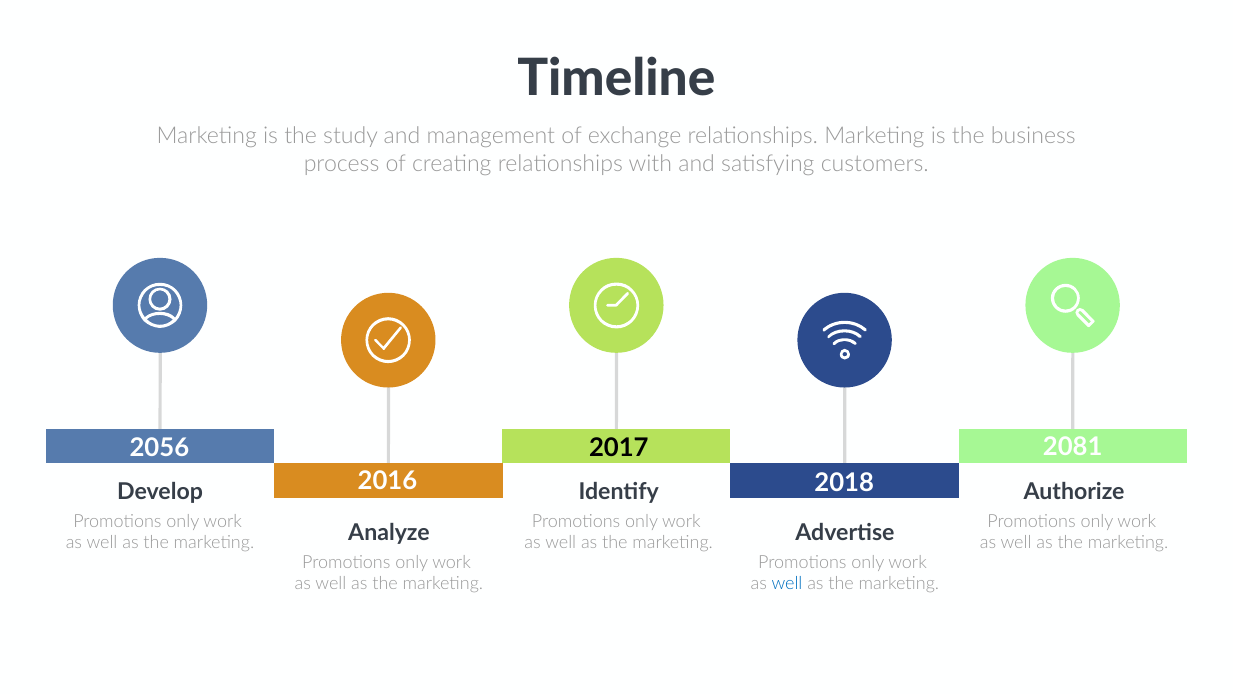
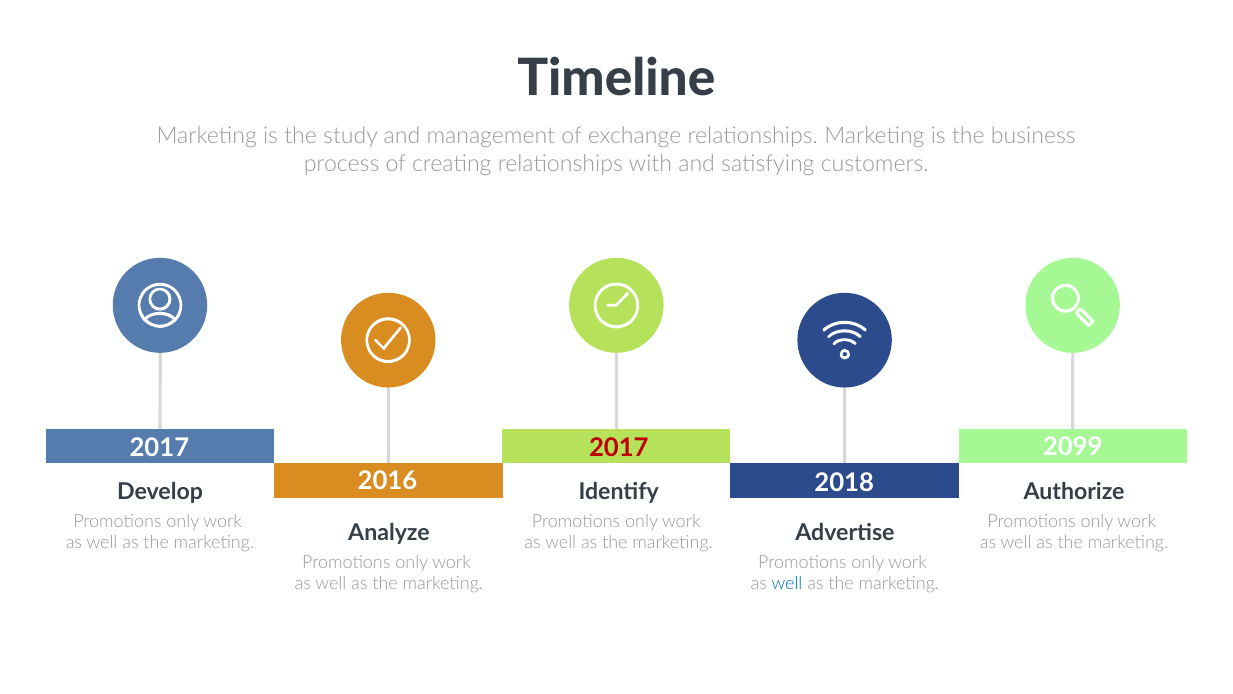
2081: 2081 -> 2099 (1073, 447)
2056: 2056 -> 2017 (159, 447)
2017 colour: black -> red (619, 448)
